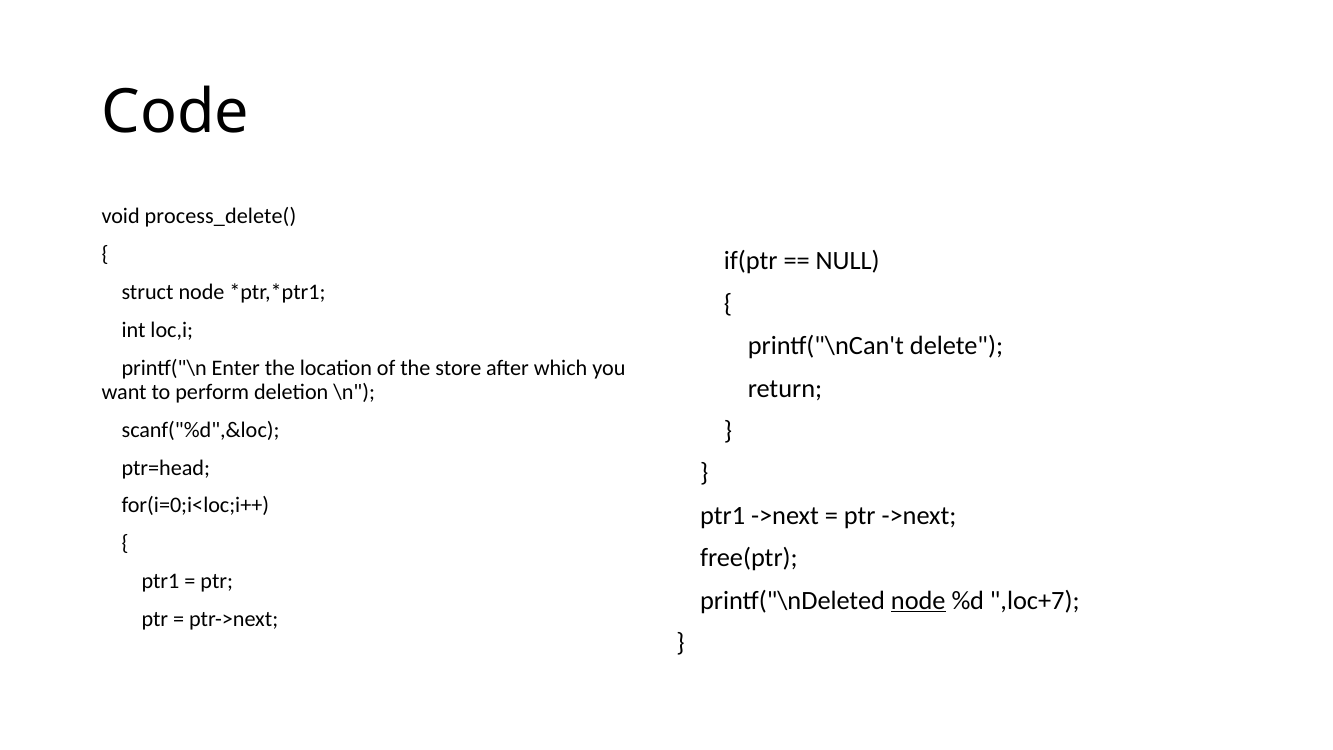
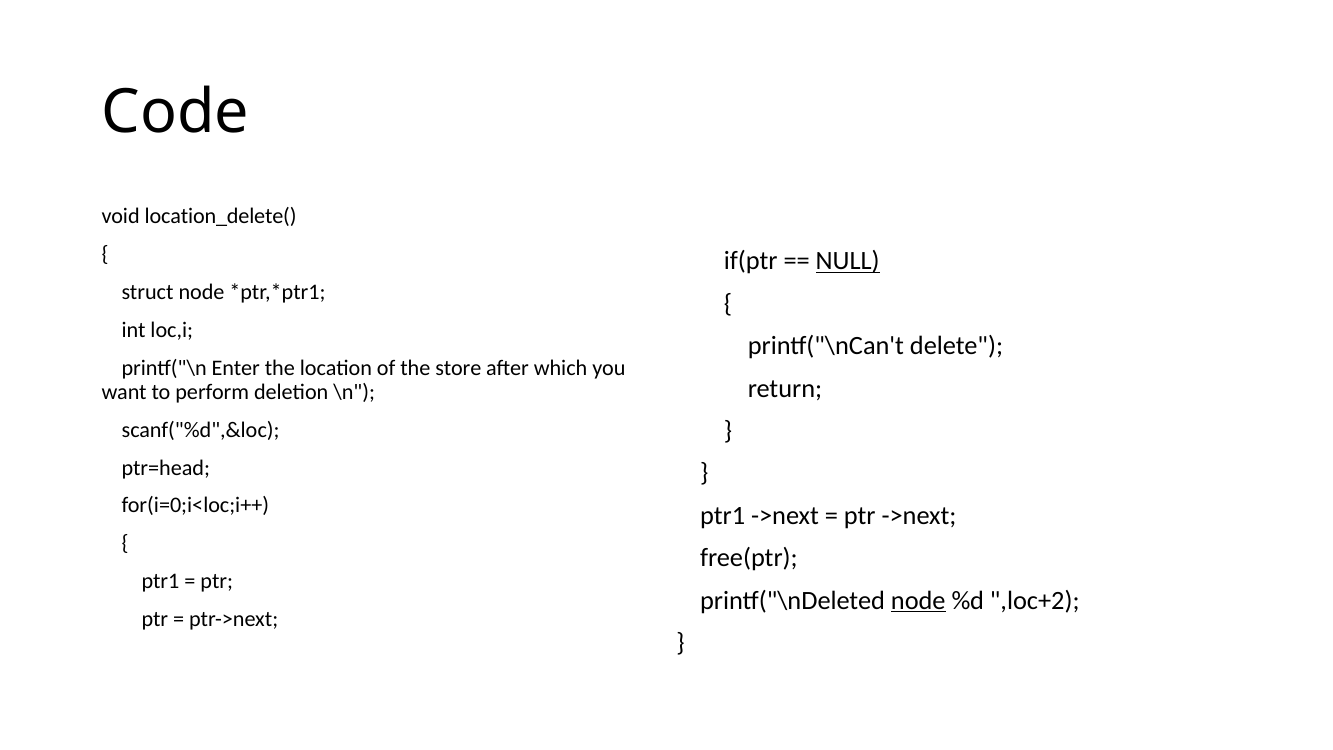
process_delete(: process_delete( -> location_delete( (221, 216)
NULL underline: none -> present (848, 261)
,loc+7: ,loc+7 -> ,loc+2 (1035, 600)
